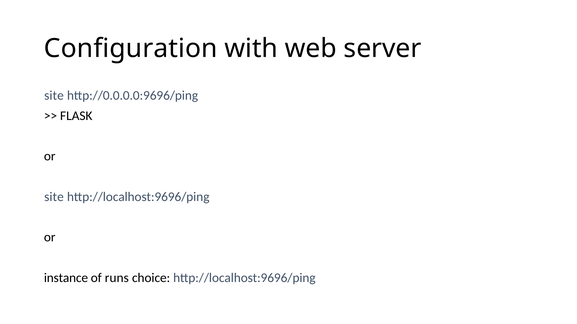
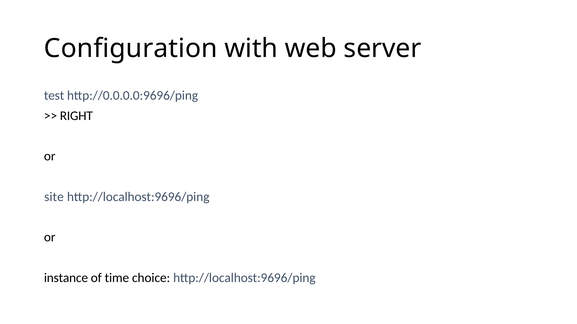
site: site -> test (54, 96)
FLASK: FLASK -> RIGHT (76, 116)
runs: runs -> time (117, 278)
